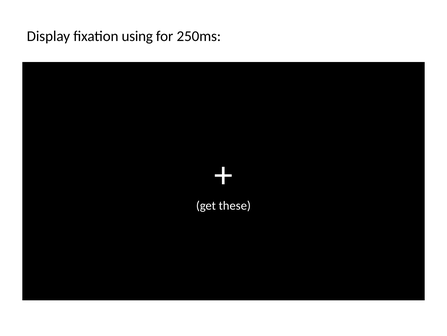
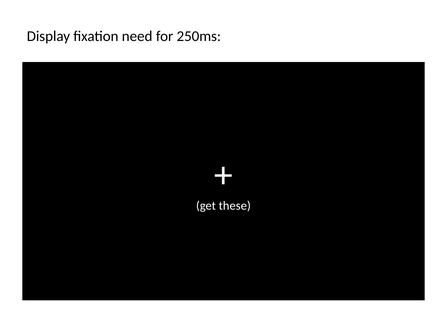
using: using -> need (137, 36)
